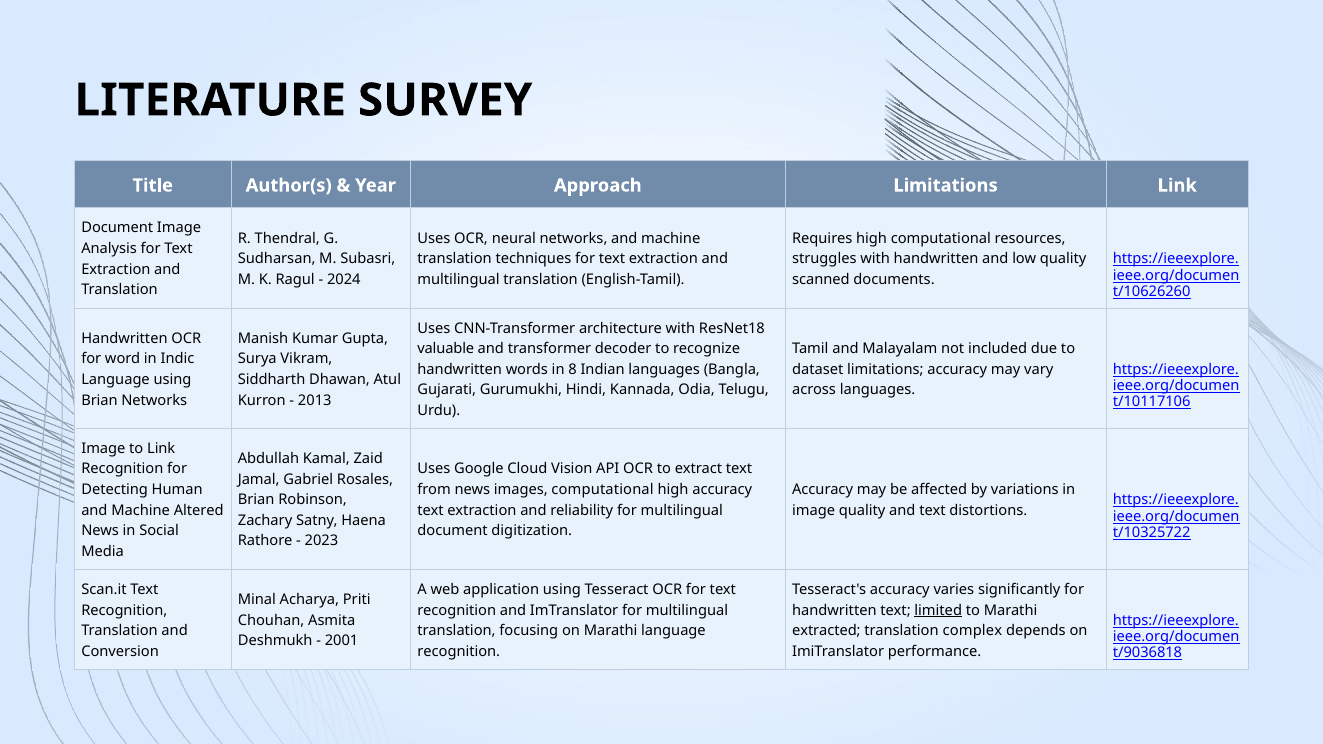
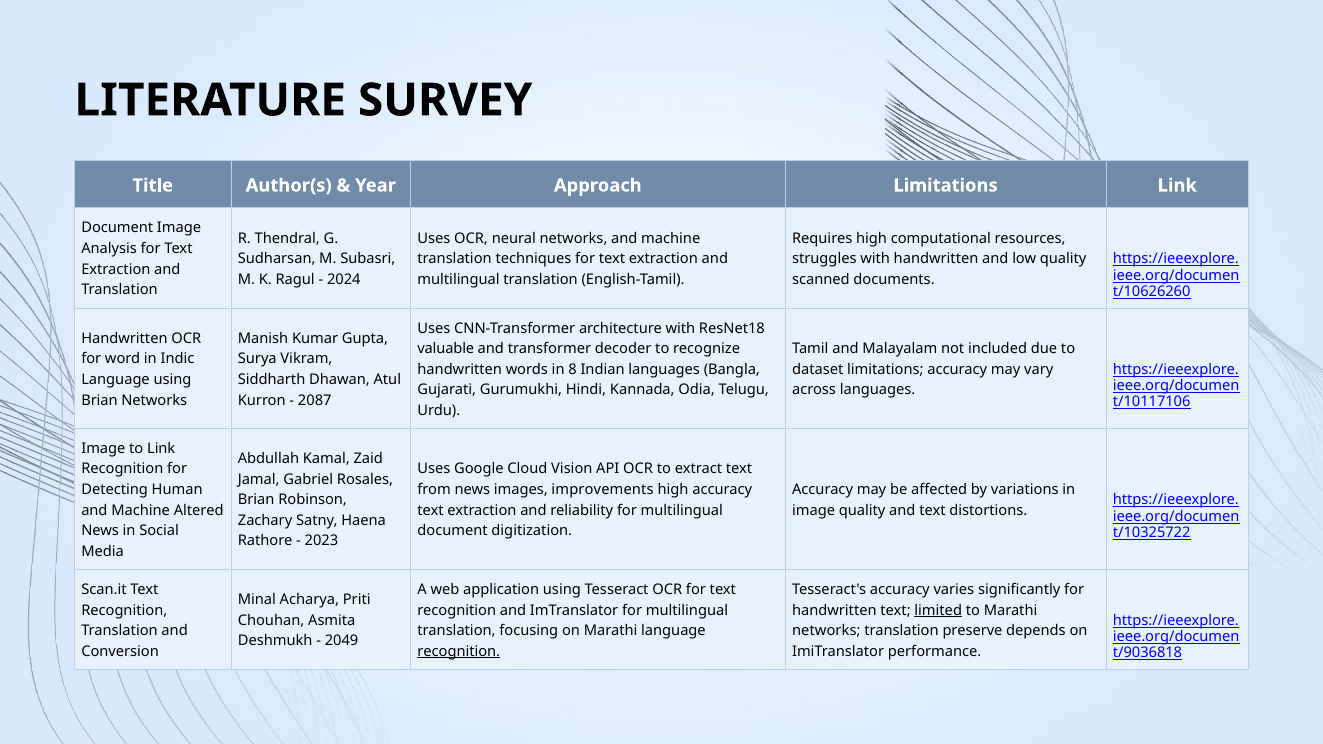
2013: 2013 -> 2087 (315, 400)
images computational: computational -> improvements (603, 490)
extracted: extracted -> networks (826, 631)
complex: complex -> preserve (972, 631)
2001: 2001 -> 2049 (342, 641)
recognition underline: none -> present (459, 651)
